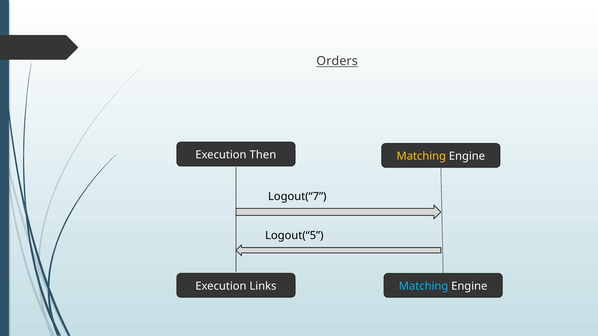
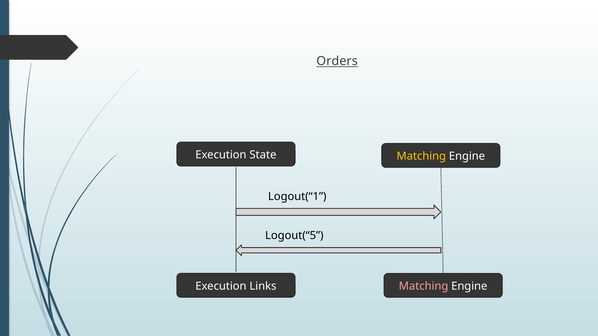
Then: Then -> State (263, 155)
Logout(“7: Logout(“7 -> Logout(“1 (297, 197)
Matching colour: light blue -> pink (424, 286)
